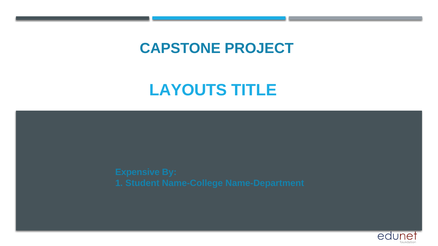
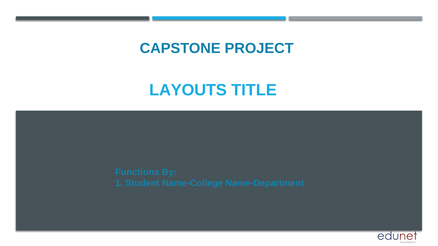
Expensive: Expensive -> Functions (137, 173)
